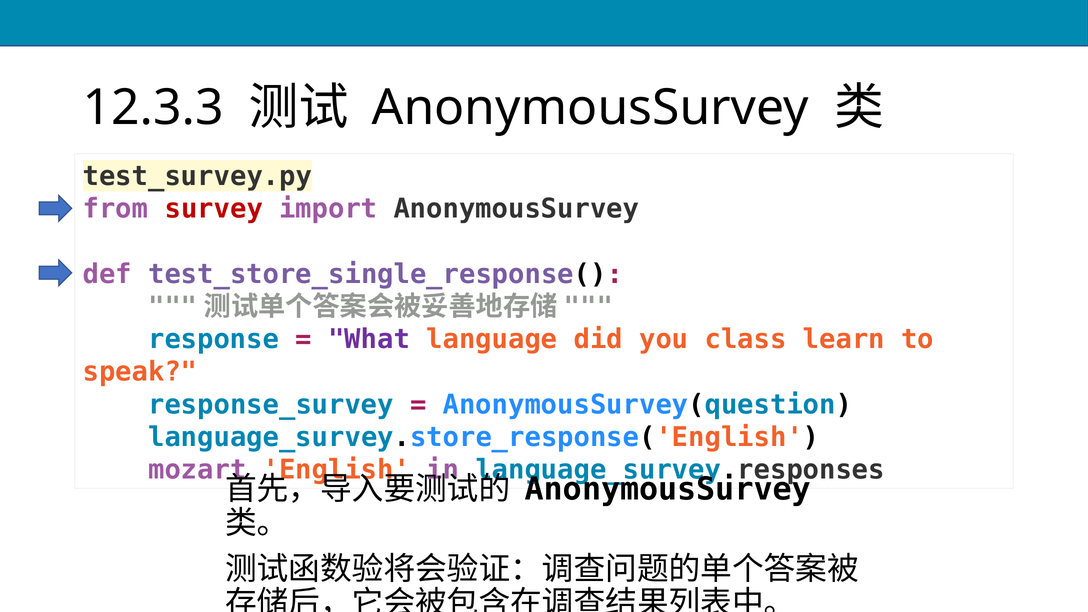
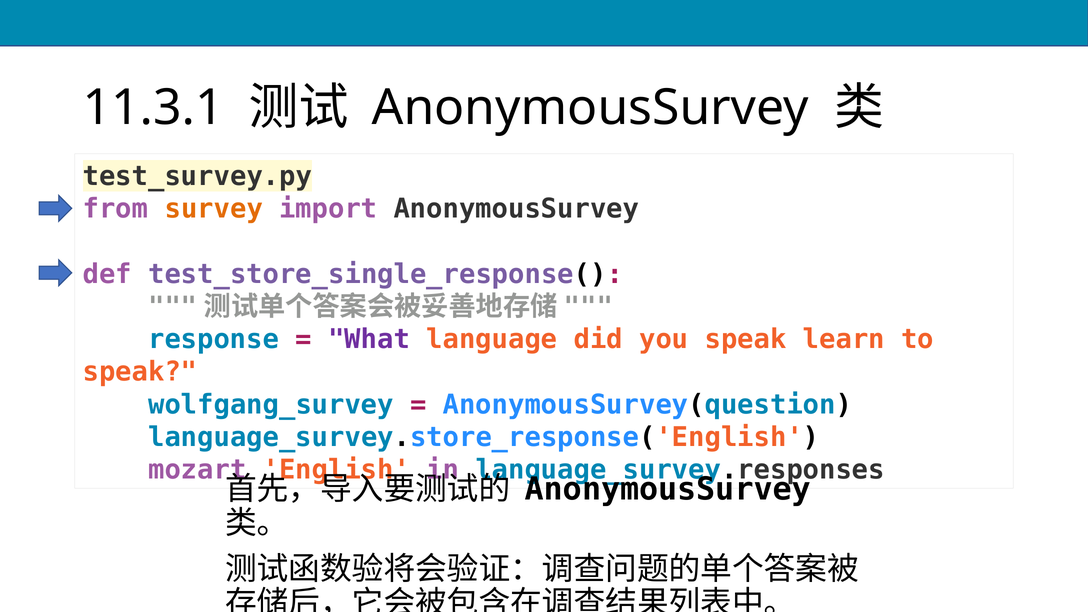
12.3.3: 12.3.3 -> 11.3.1 (153, 108)
survey colour: red -> orange (214, 209)
you class: class -> speak (746, 339)
response_survey: response_survey -> wolfgang_survey (271, 405)
